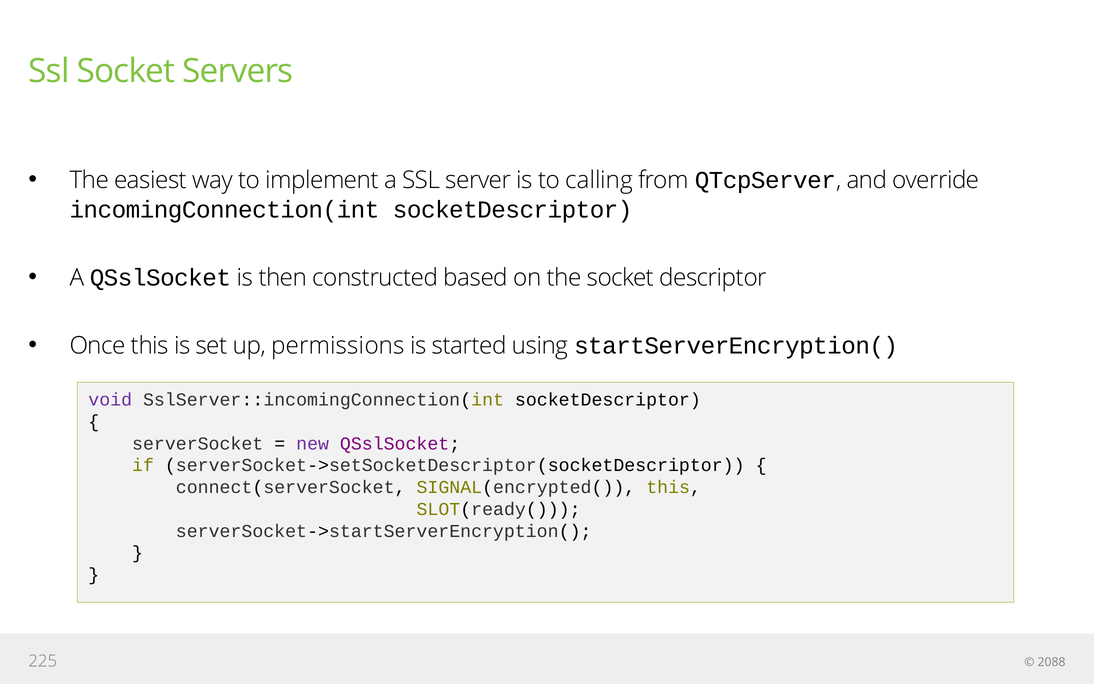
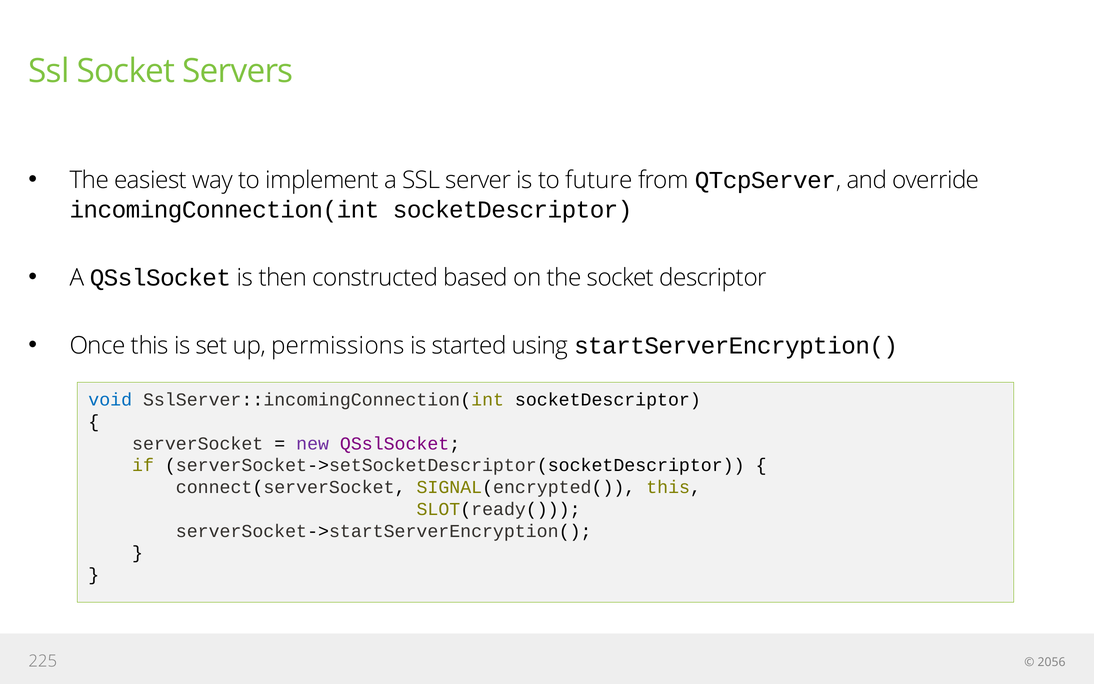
calling: calling -> future (599, 180)
void colour: purple -> blue (110, 400)
2088: 2088 -> 2056 (1052, 662)
